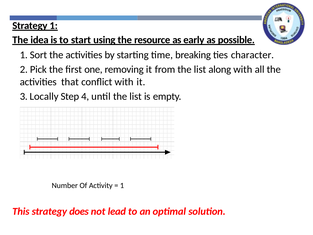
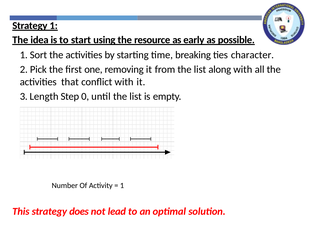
Locally: Locally -> Length (44, 96)
4: 4 -> 0 (85, 96)
